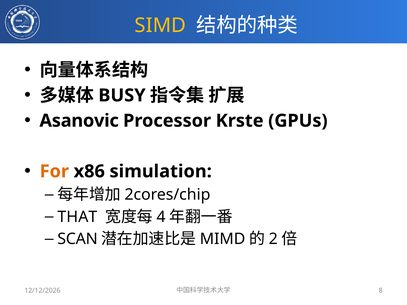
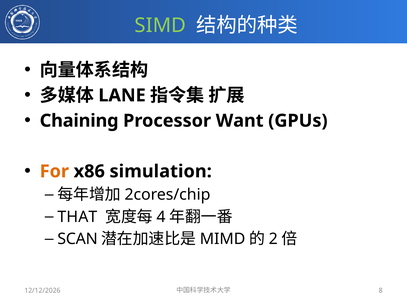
SIMD colour: yellow -> light green (160, 25)
BUSY: BUSY -> LANE (122, 96)
Asanovic: Asanovic -> Chaining (79, 121)
Krste: Krste -> Want (240, 121)
